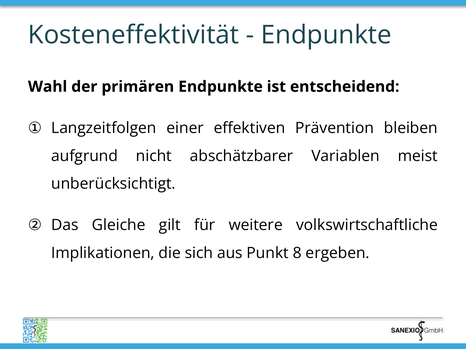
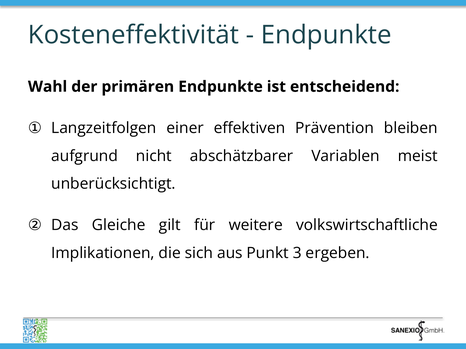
8: 8 -> 3 (297, 253)
